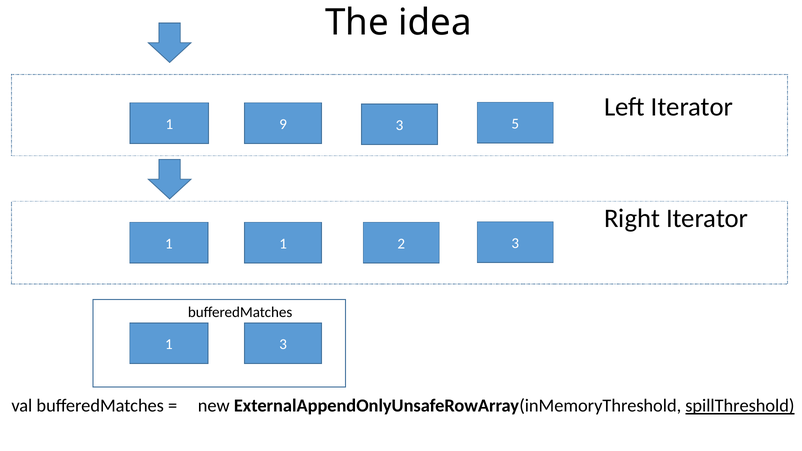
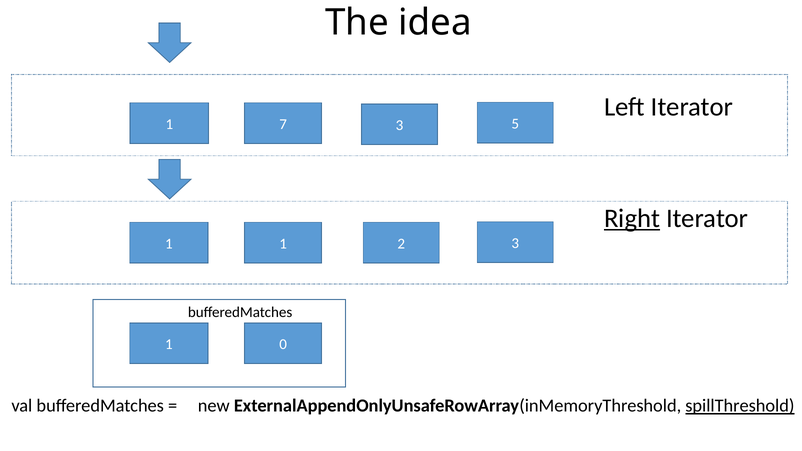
9: 9 -> 7 (283, 124)
Right underline: none -> present (632, 218)
1 3: 3 -> 0 (283, 344)
